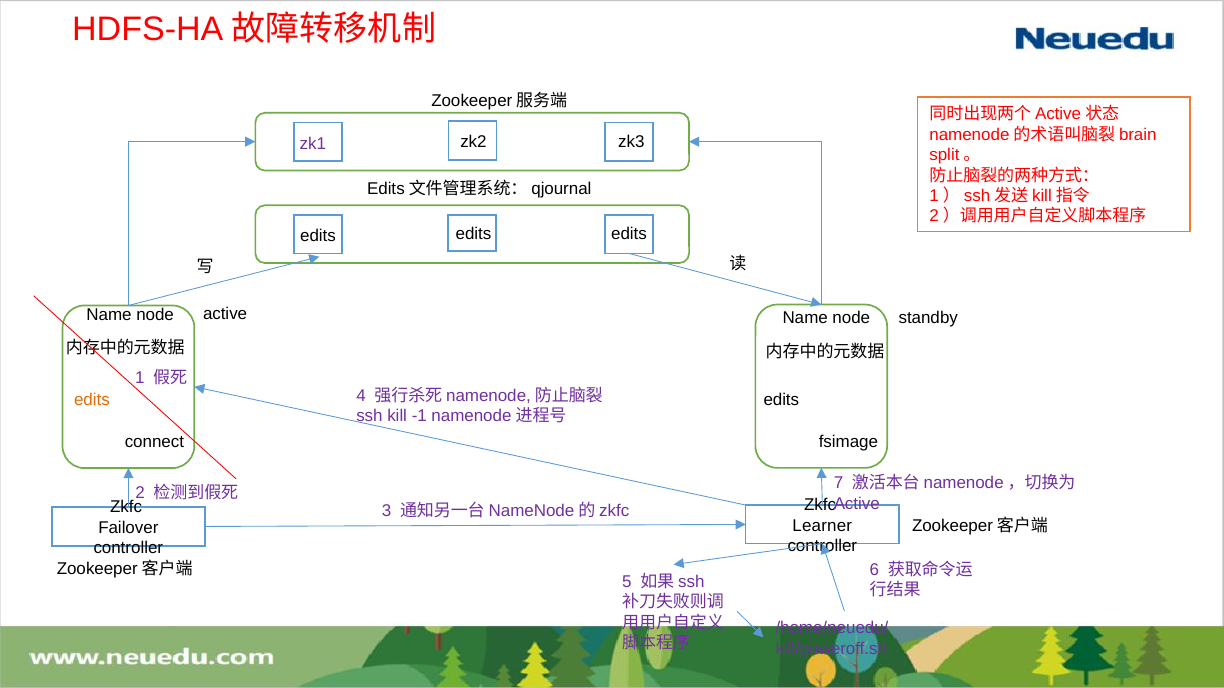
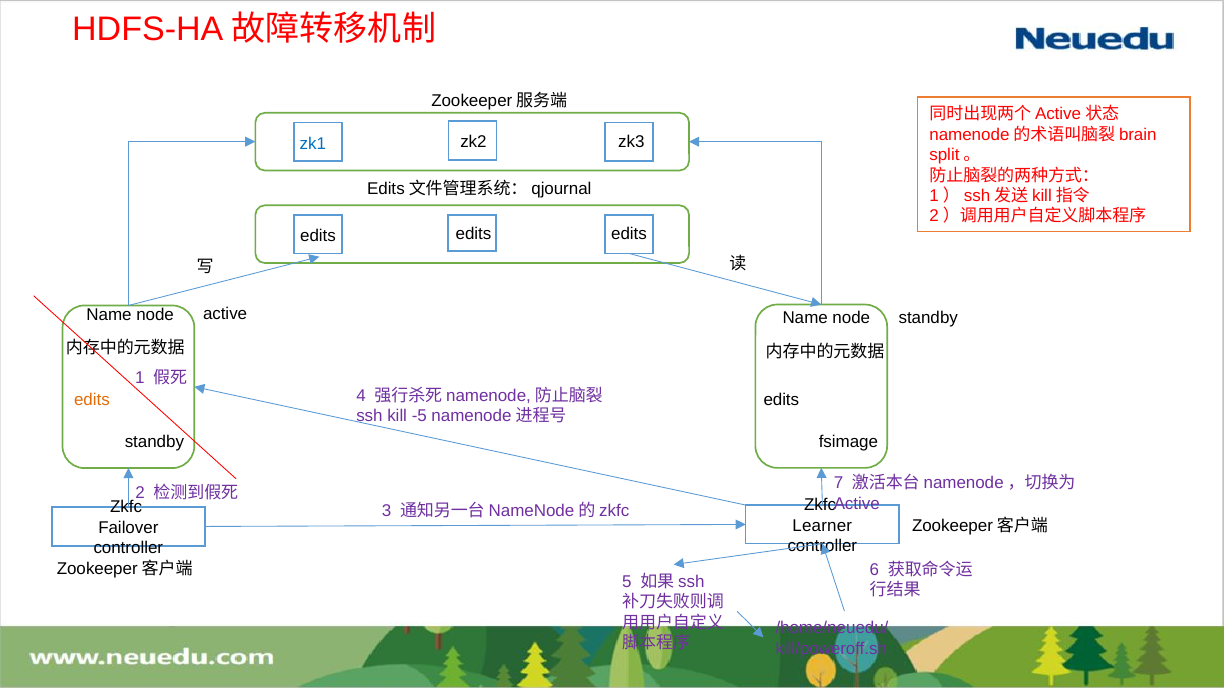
zk1 colour: purple -> blue (313, 144)
-1: -1 -> -5 (419, 416)
connect: connect -> standby (154, 442)
